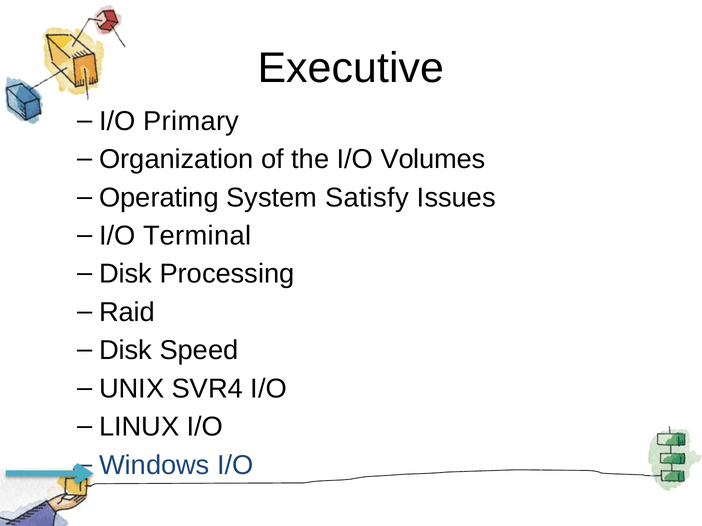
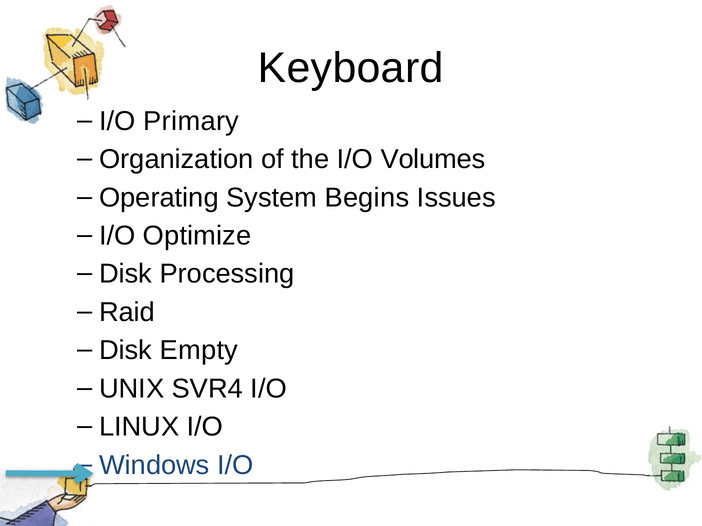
Executive: Executive -> Keyboard (351, 68)
Satisfy: Satisfy -> Begins (367, 198)
Terminal: Terminal -> Optimize (197, 236)
Speed: Speed -> Empty (199, 351)
